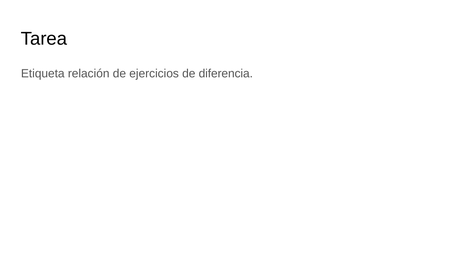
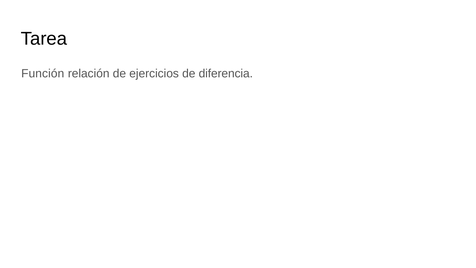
Etiqueta: Etiqueta -> Función (43, 74)
